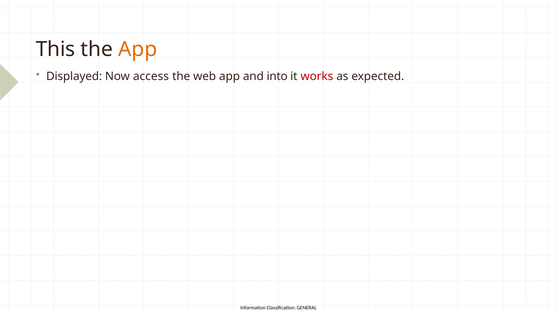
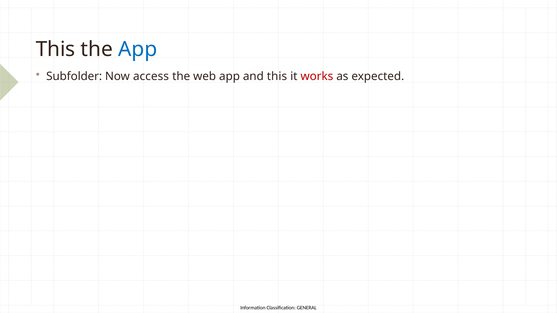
App colour: orange -> blue (138, 49)
Displayed: Displayed -> Subfolder (74, 76)
and into: into -> this (277, 76)
